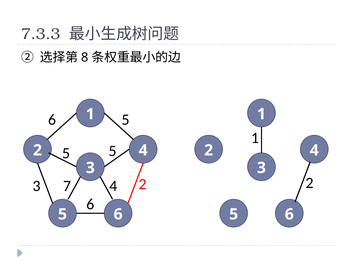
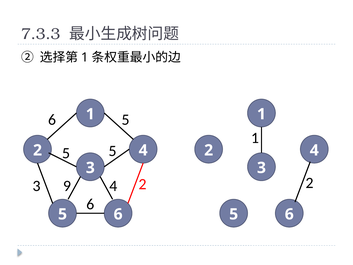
8: 8 -> 1 (85, 57)
7: 7 -> 9 (67, 186)
